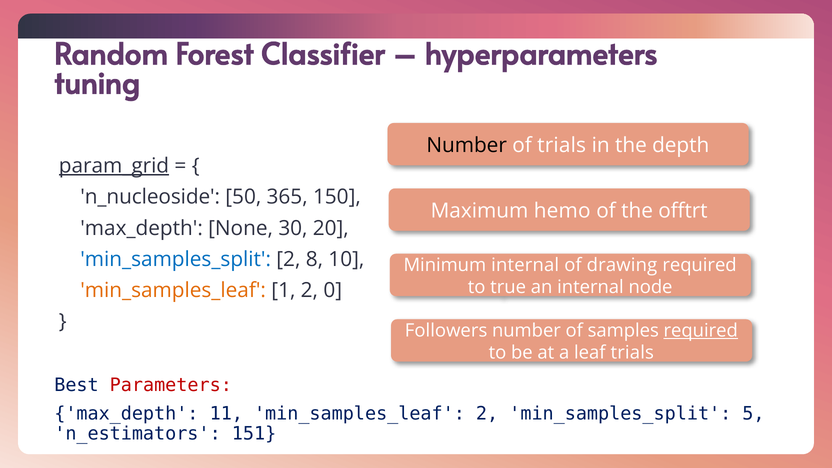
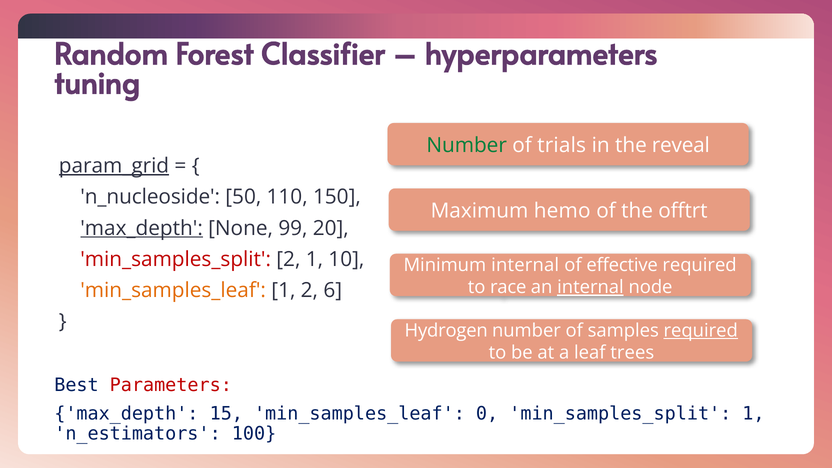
Number colour: black -> green (467, 146)
depth: depth -> reveal (681, 146)
365: 365 -> 110 (287, 197)
max_depth underline: none -> present (142, 228)
30: 30 -> 99 (293, 228)
min_samples_split colour: blue -> red (176, 259)
2 8: 8 -> 1 (314, 259)
drawing: drawing -> effective (622, 265)
true: true -> race (508, 287)
internal underline: none -> present (590, 287)
0: 0 -> 6 (333, 290)
Followers: Followers -> Hydrogen (446, 331)
leaf trials: trials -> trees (632, 353)
11: 11 -> 15 (226, 414)
min_samples_leaf 2: 2 -> 0 (487, 414)
min_samples_split 5: 5 -> 1 (753, 414)
151: 151 -> 100 (254, 434)
